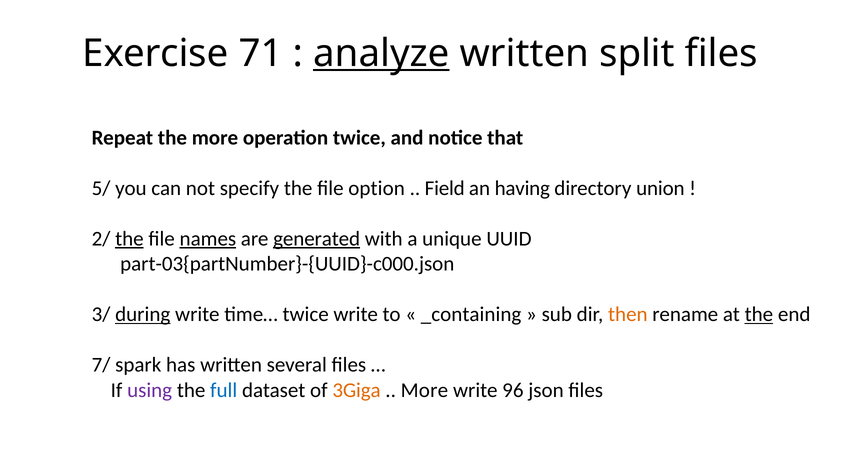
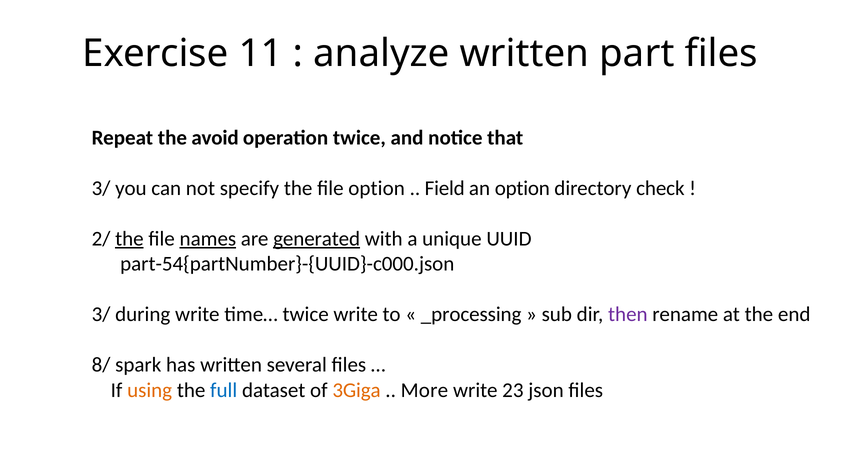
71: 71 -> 11 (261, 53)
analyze underline: present -> none (381, 53)
split: split -> part (637, 53)
the more: more -> avoid (215, 138)
5/: 5/ -> 3/ (101, 188)
an having: having -> option (522, 188)
union: union -> check (660, 188)
part-03{partNumber}-{UUID}-c000.json: part-03{partNumber}-{UUID}-c000.json -> part-54{partNumber}-{UUID}-c000.json (287, 264)
during underline: present -> none (143, 314)
_containing: _containing -> _processing (471, 314)
then colour: orange -> purple (628, 314)
the underline: present -> none (759, 314)
7/: 7/ -> 8/ (101, 365)
using colour: purple -> orange (150, 390)
96: 96 -> 23 (513, 390)
